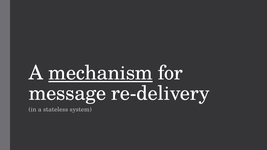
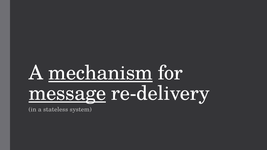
message underline: none -> present (67, 93)
